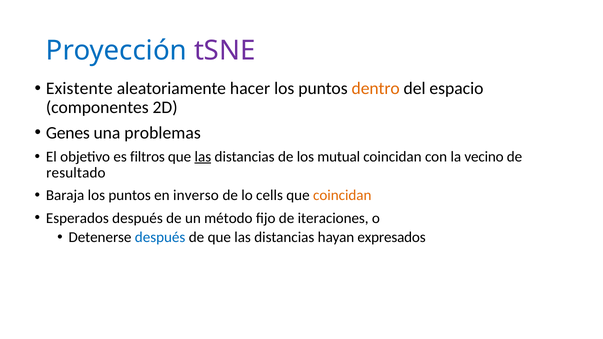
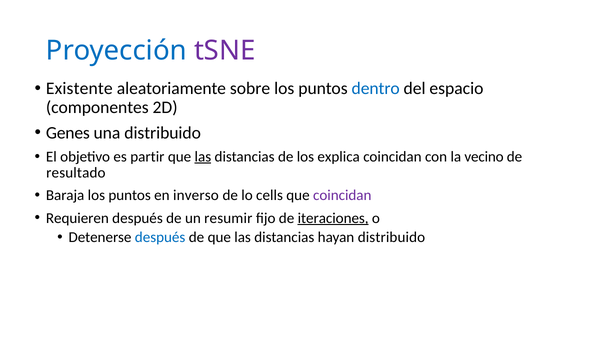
hacer: hacer -> sobre (250, 89)
dentro colour: orange -> blue (376, 89)
una problemas: problemas -> distribuido (163, 133)
filtros: filtros -> partir (147, 157)
mutual: mutual -> explica (339, 157)
coincidan colour: orange -> purple (342, 196)
Esperados: Esperados -> Requieren (77, 218)
método: método -> resumir (228, 218)
iteraciones underline: none -> present (333, 218)
hayan expresados: expresados -> distribuido (391, 238)
